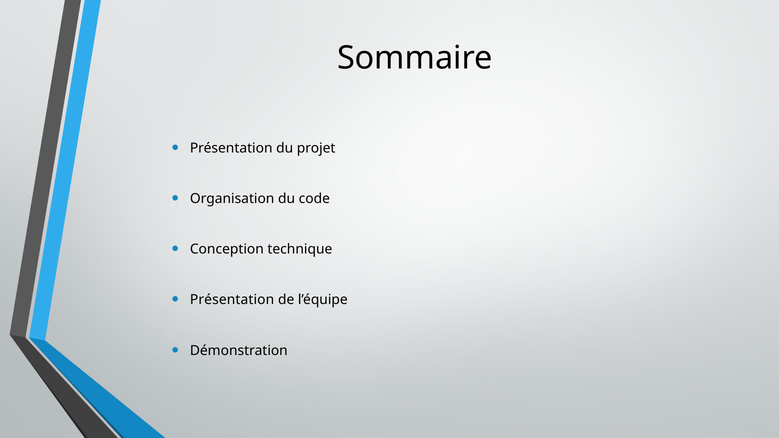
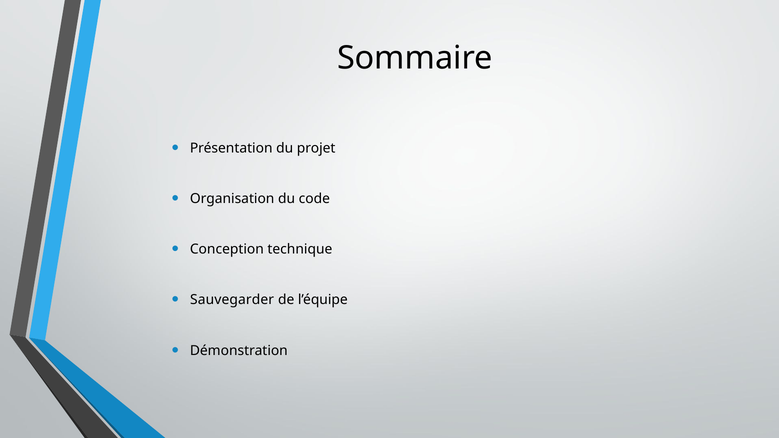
Présentation: Présentation -> Sauvegarder (232, 300)
